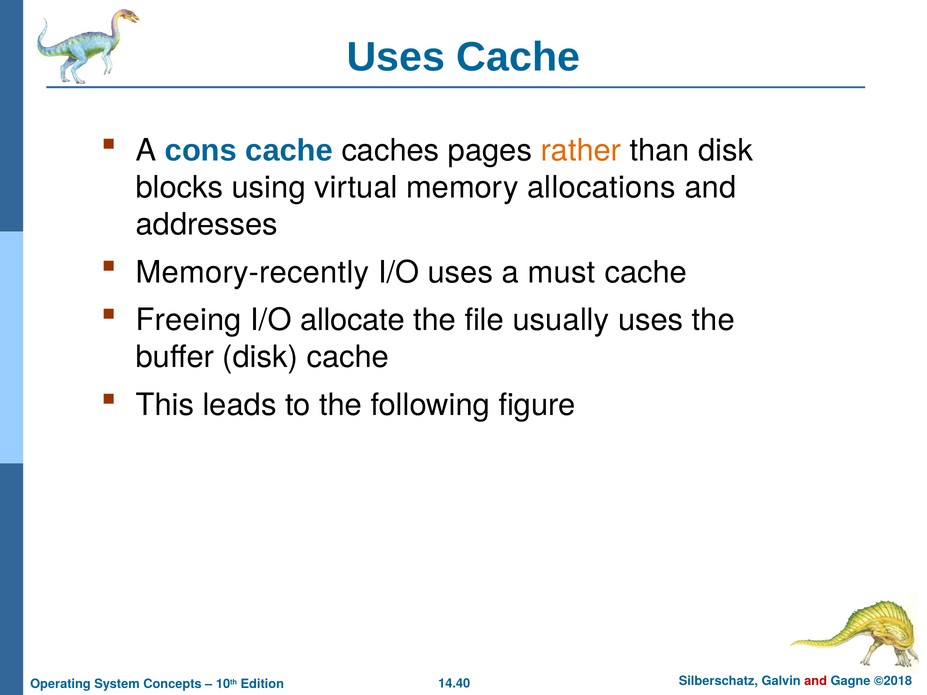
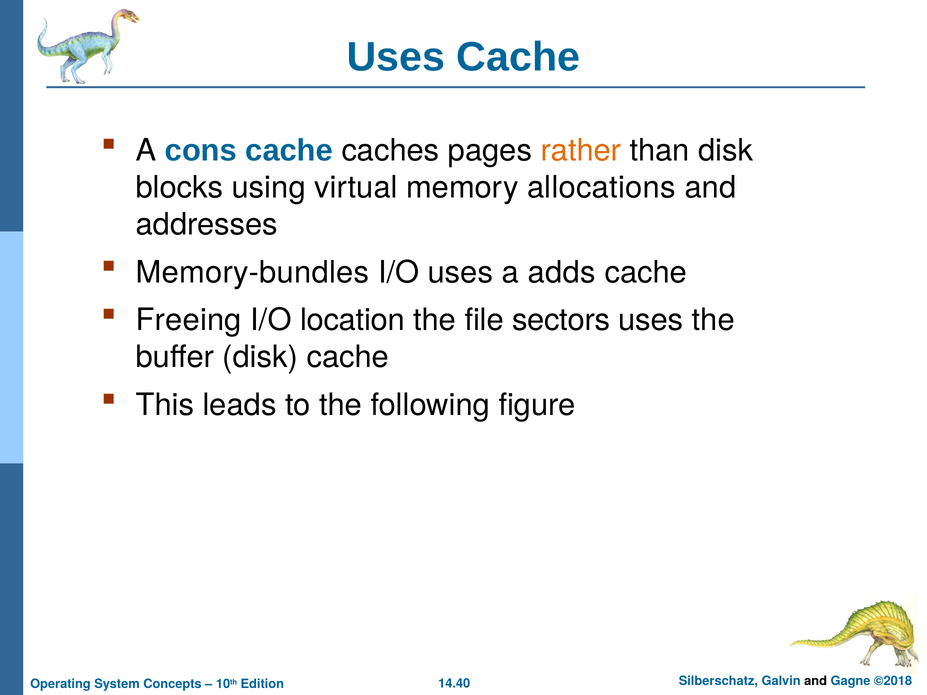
Memory-recently: Memory-recently -> Memory-bundles (252, 272)
must: must -> adds (562, 272)
allocate: allocate -> location (353, 320)
usually: usually -> sectors (561, 320)
and colour: red -> black (816, 681)
